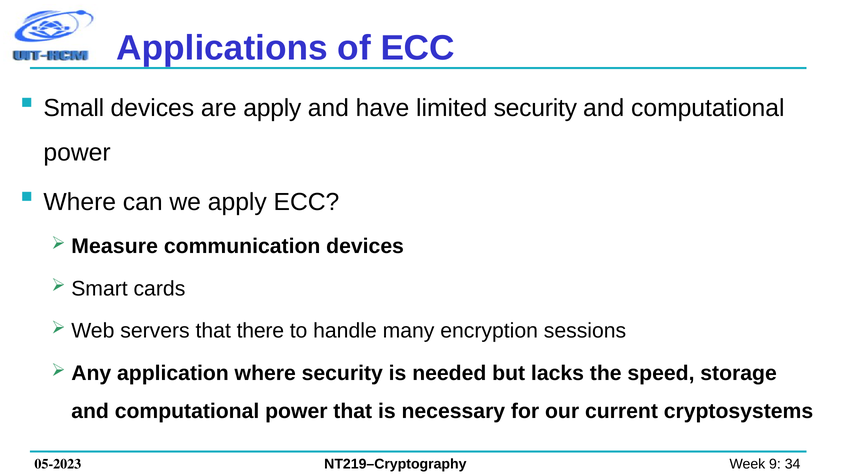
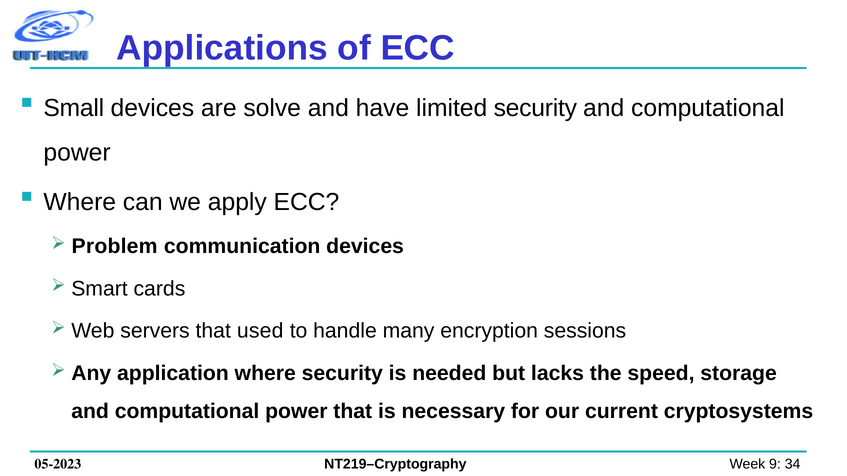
are apply: apply -> solve (272, 108)
Measure: Measure -> Problem (115, 247)
there: there -> used (260, 331)
